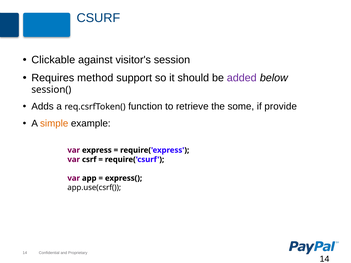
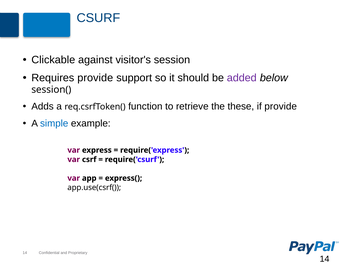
Requires method: method -> provide (95, 78)
some: some -> these (241, 107)
simple colour: orange -> blue (54, 124)
